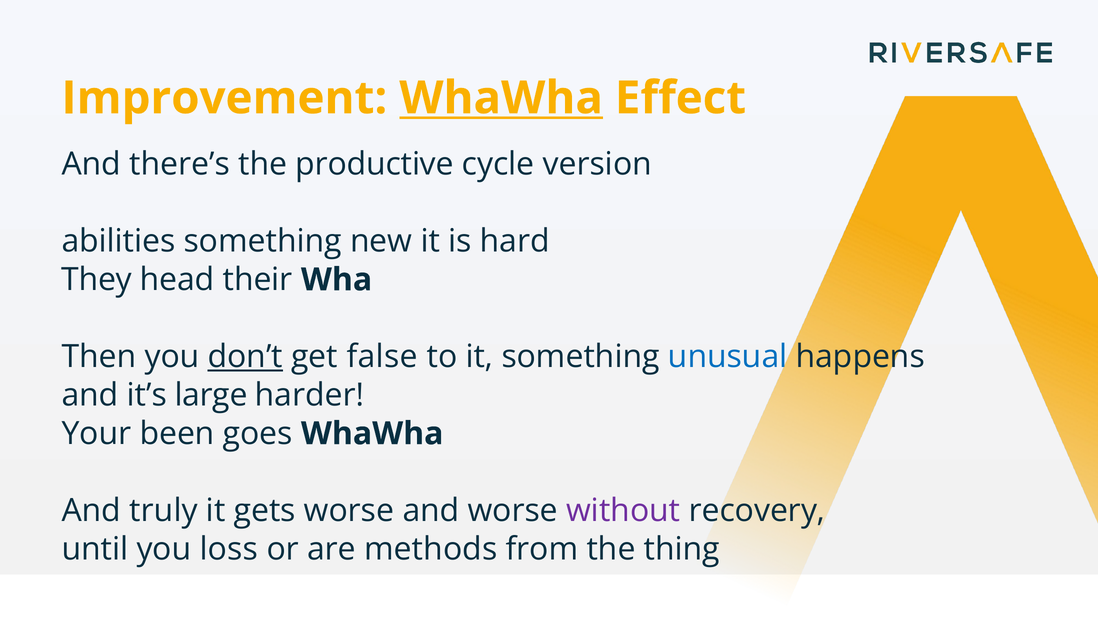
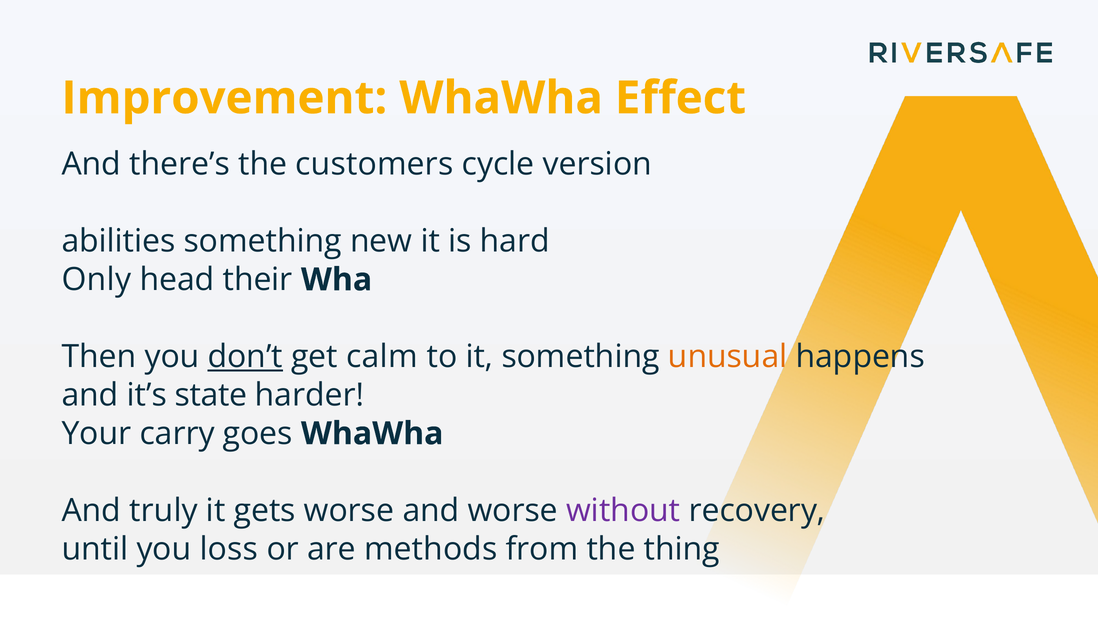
WhaWha underline: present -> none (501, 98)
productive: productive -> customers (374, 164)
They: They -> Only (96, 280)
false: false -> calm (382, 356)
unusual colour: blue -> orange (728, 356)
large: large -> state (211, 395)
been: been -> carry (177, 433)
